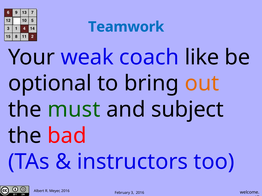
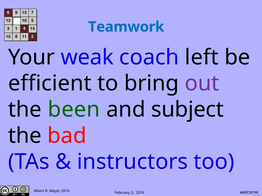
like: like -> left (202, 57)
optional: optional -> efficient (50, 84)
out colour: orange -> purple (202, 84)
must: must -> been (74, 110)
